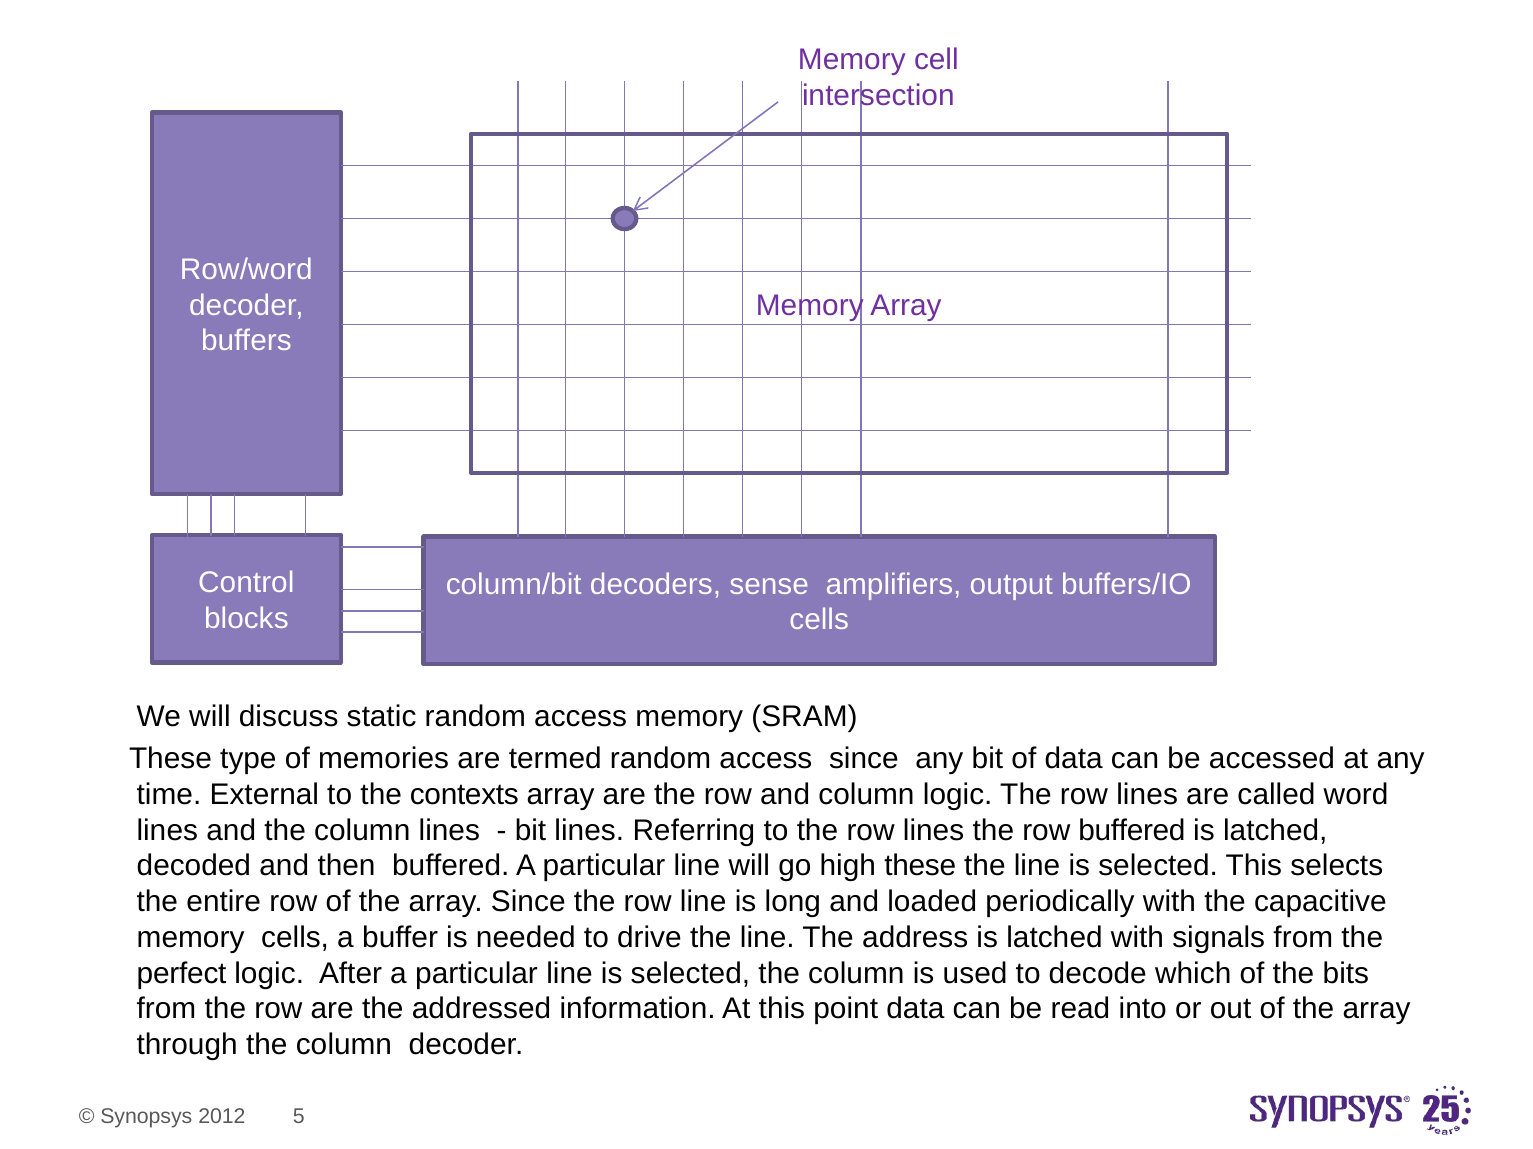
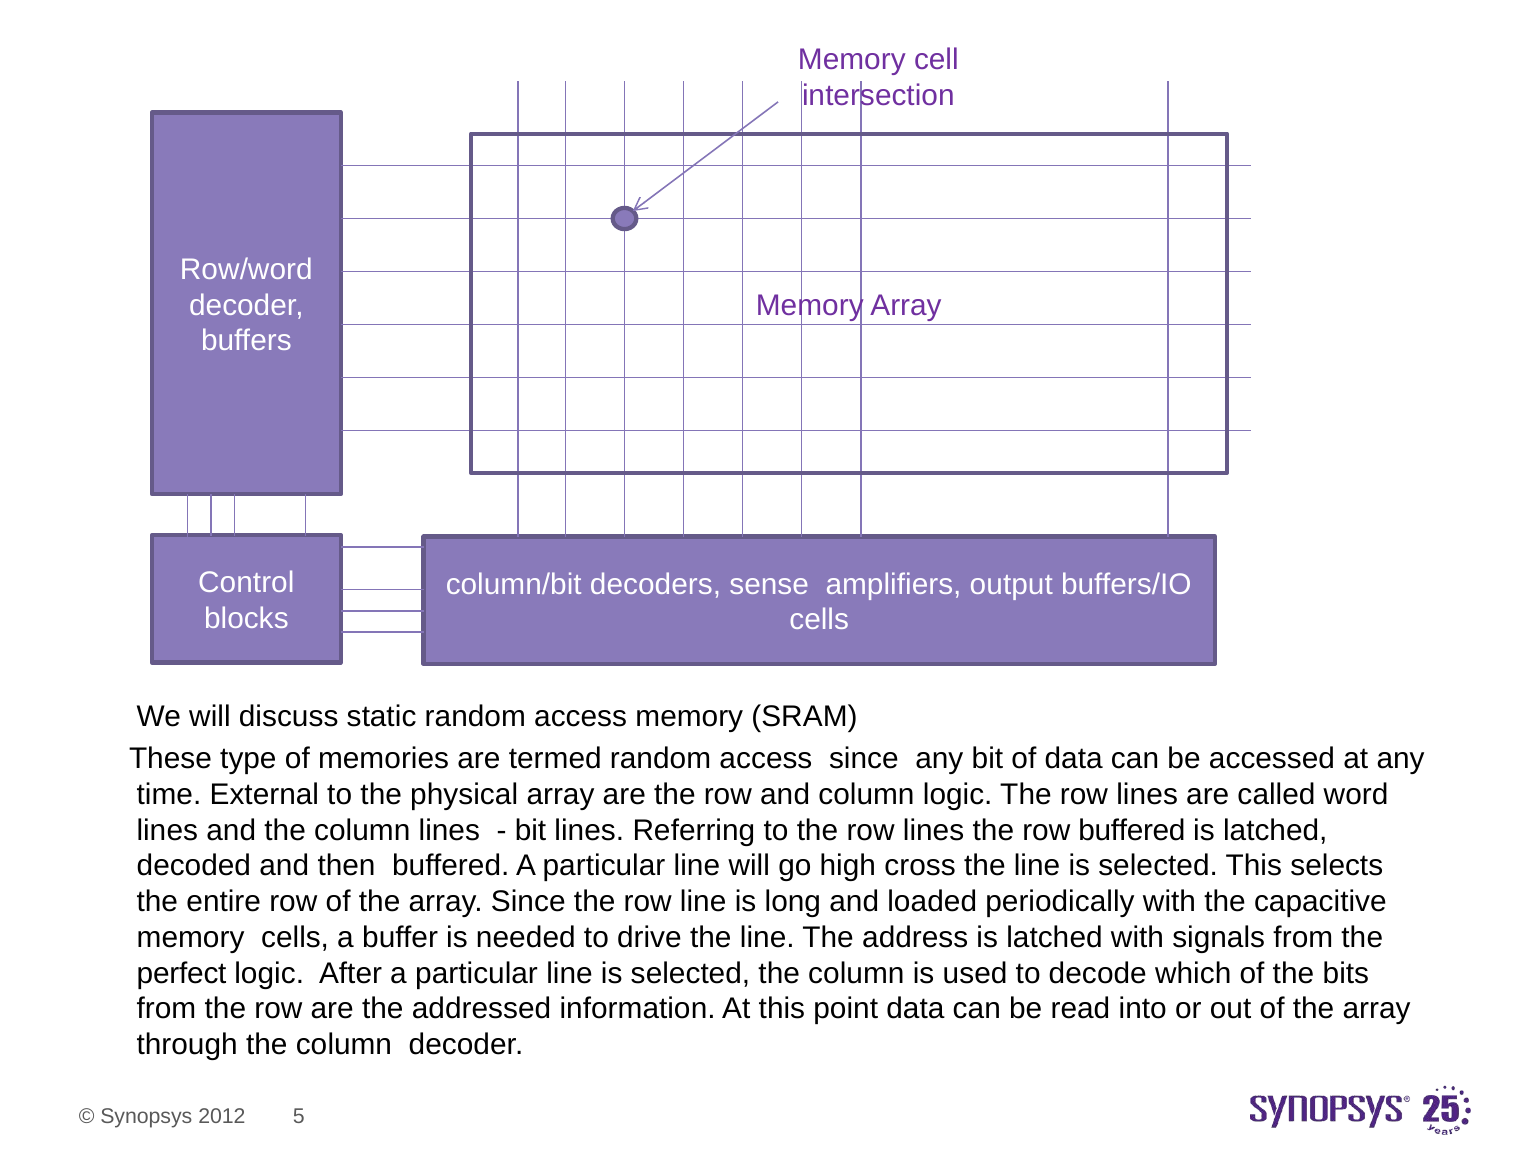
contexts: contexts -> physical (464, 795)
high these: these -> cross (920, 867)
